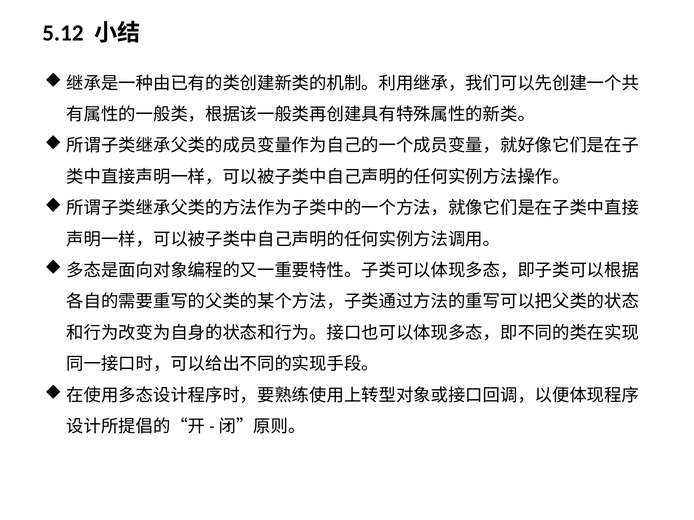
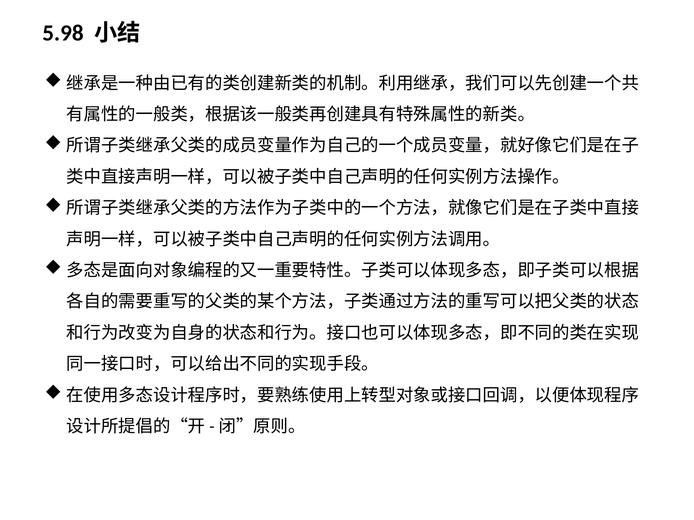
5.12: 5.12 -> 5.98 (63, 33)
